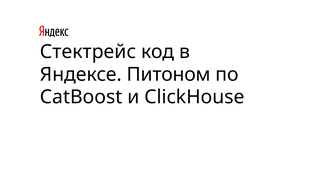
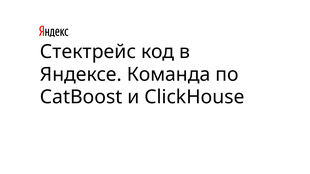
Питоном: Питоном -> Команда (169, 75)
